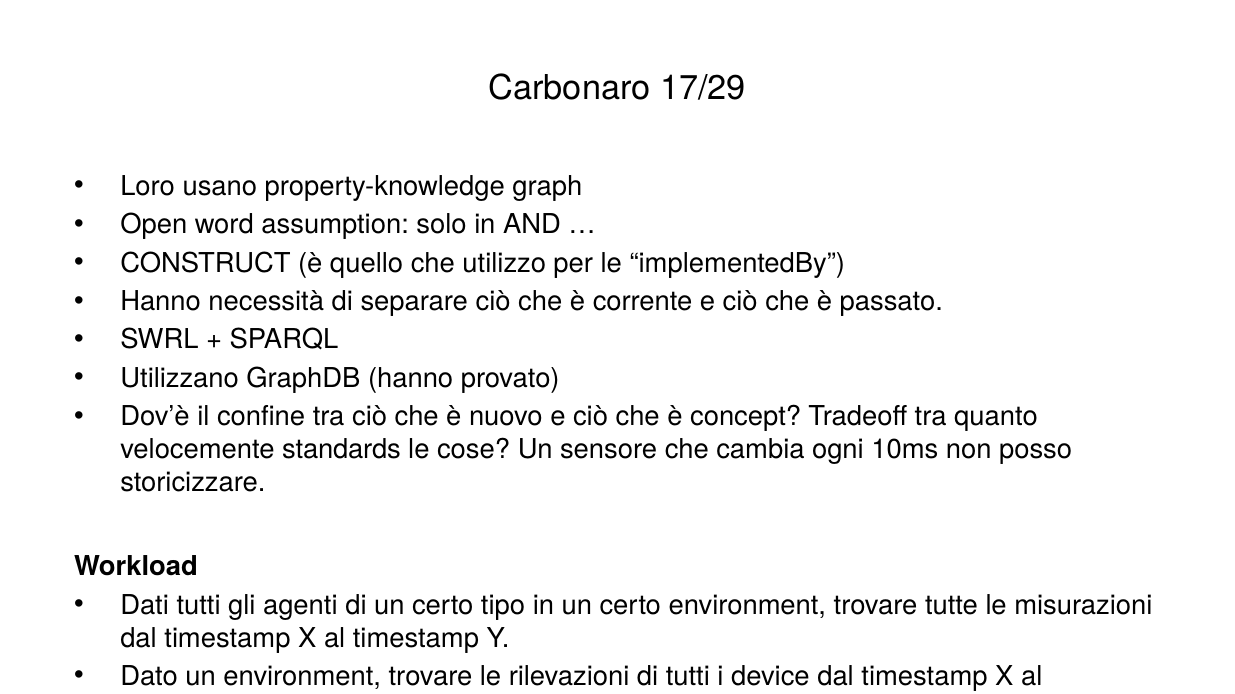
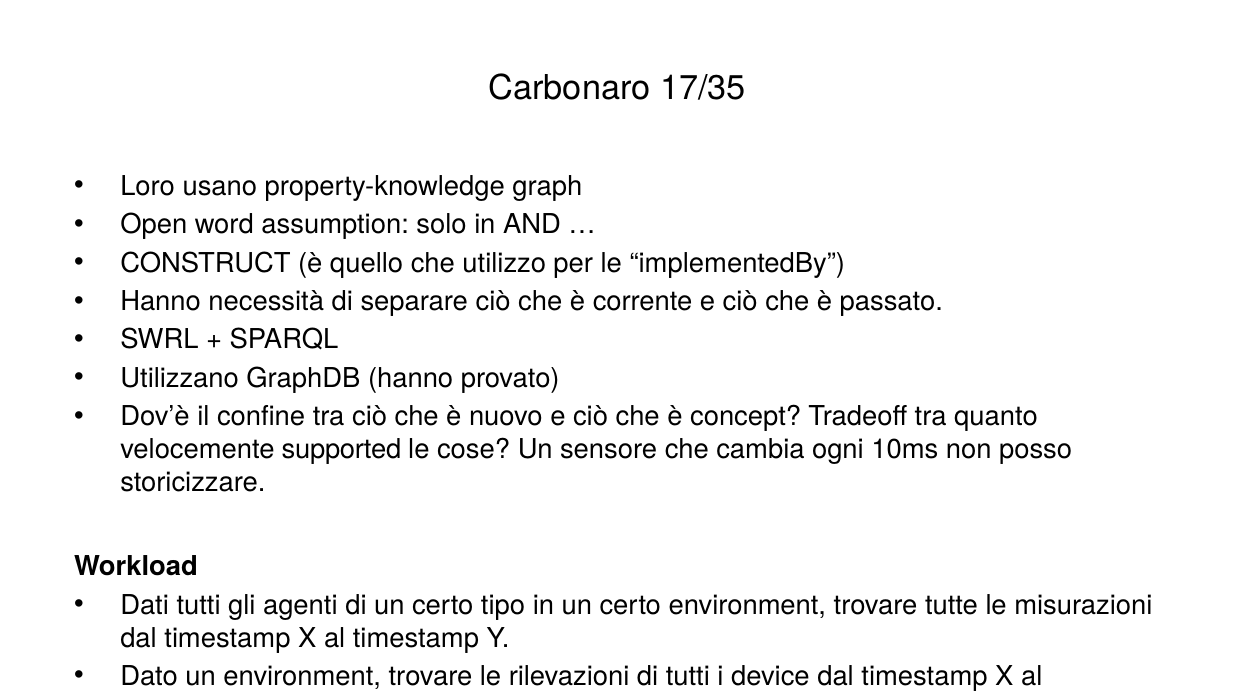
17/29: 17/29 -> 17/35 (703, 88)
standards: standards -> supported (342, 450)
